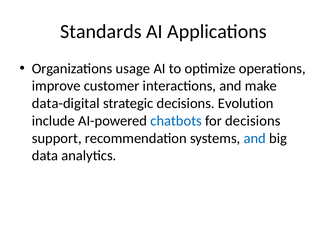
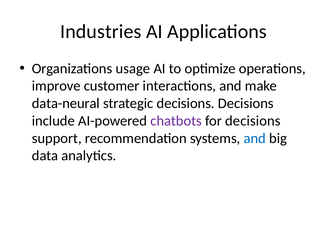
Standards: Standards -> Industries (101, 32)
data-digital: data-digital -> data-neural (66, 103)
decisions Evolution: Evolution -> Decisions (246, 103)
chatbots colour: blue -> purple (176, 121)
